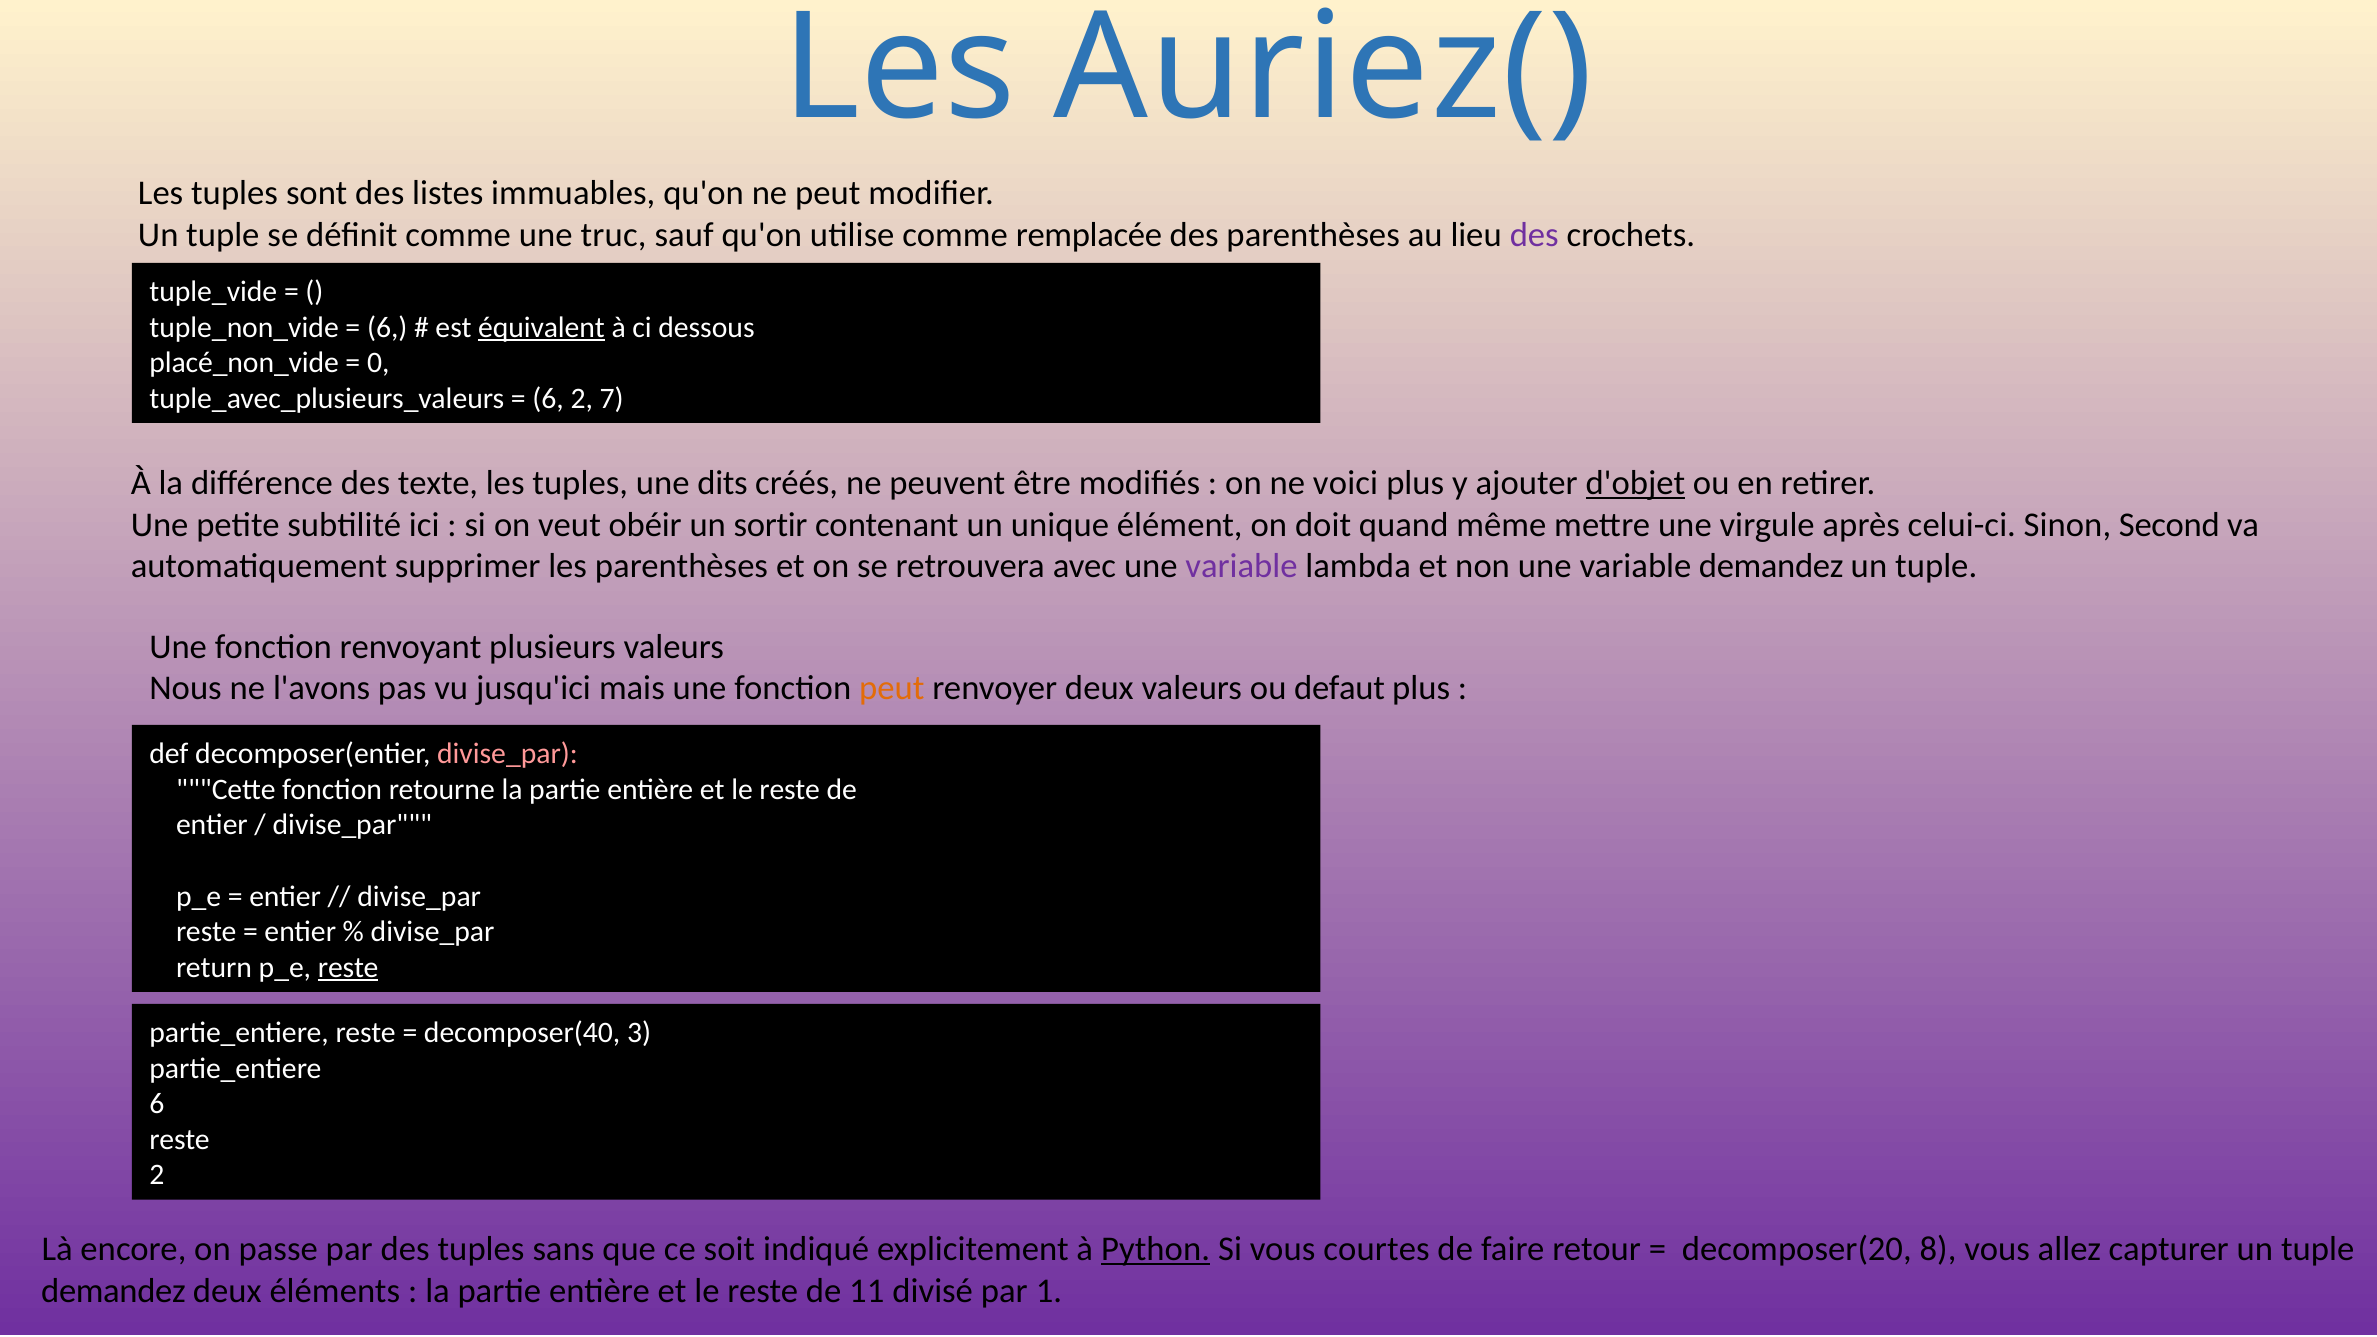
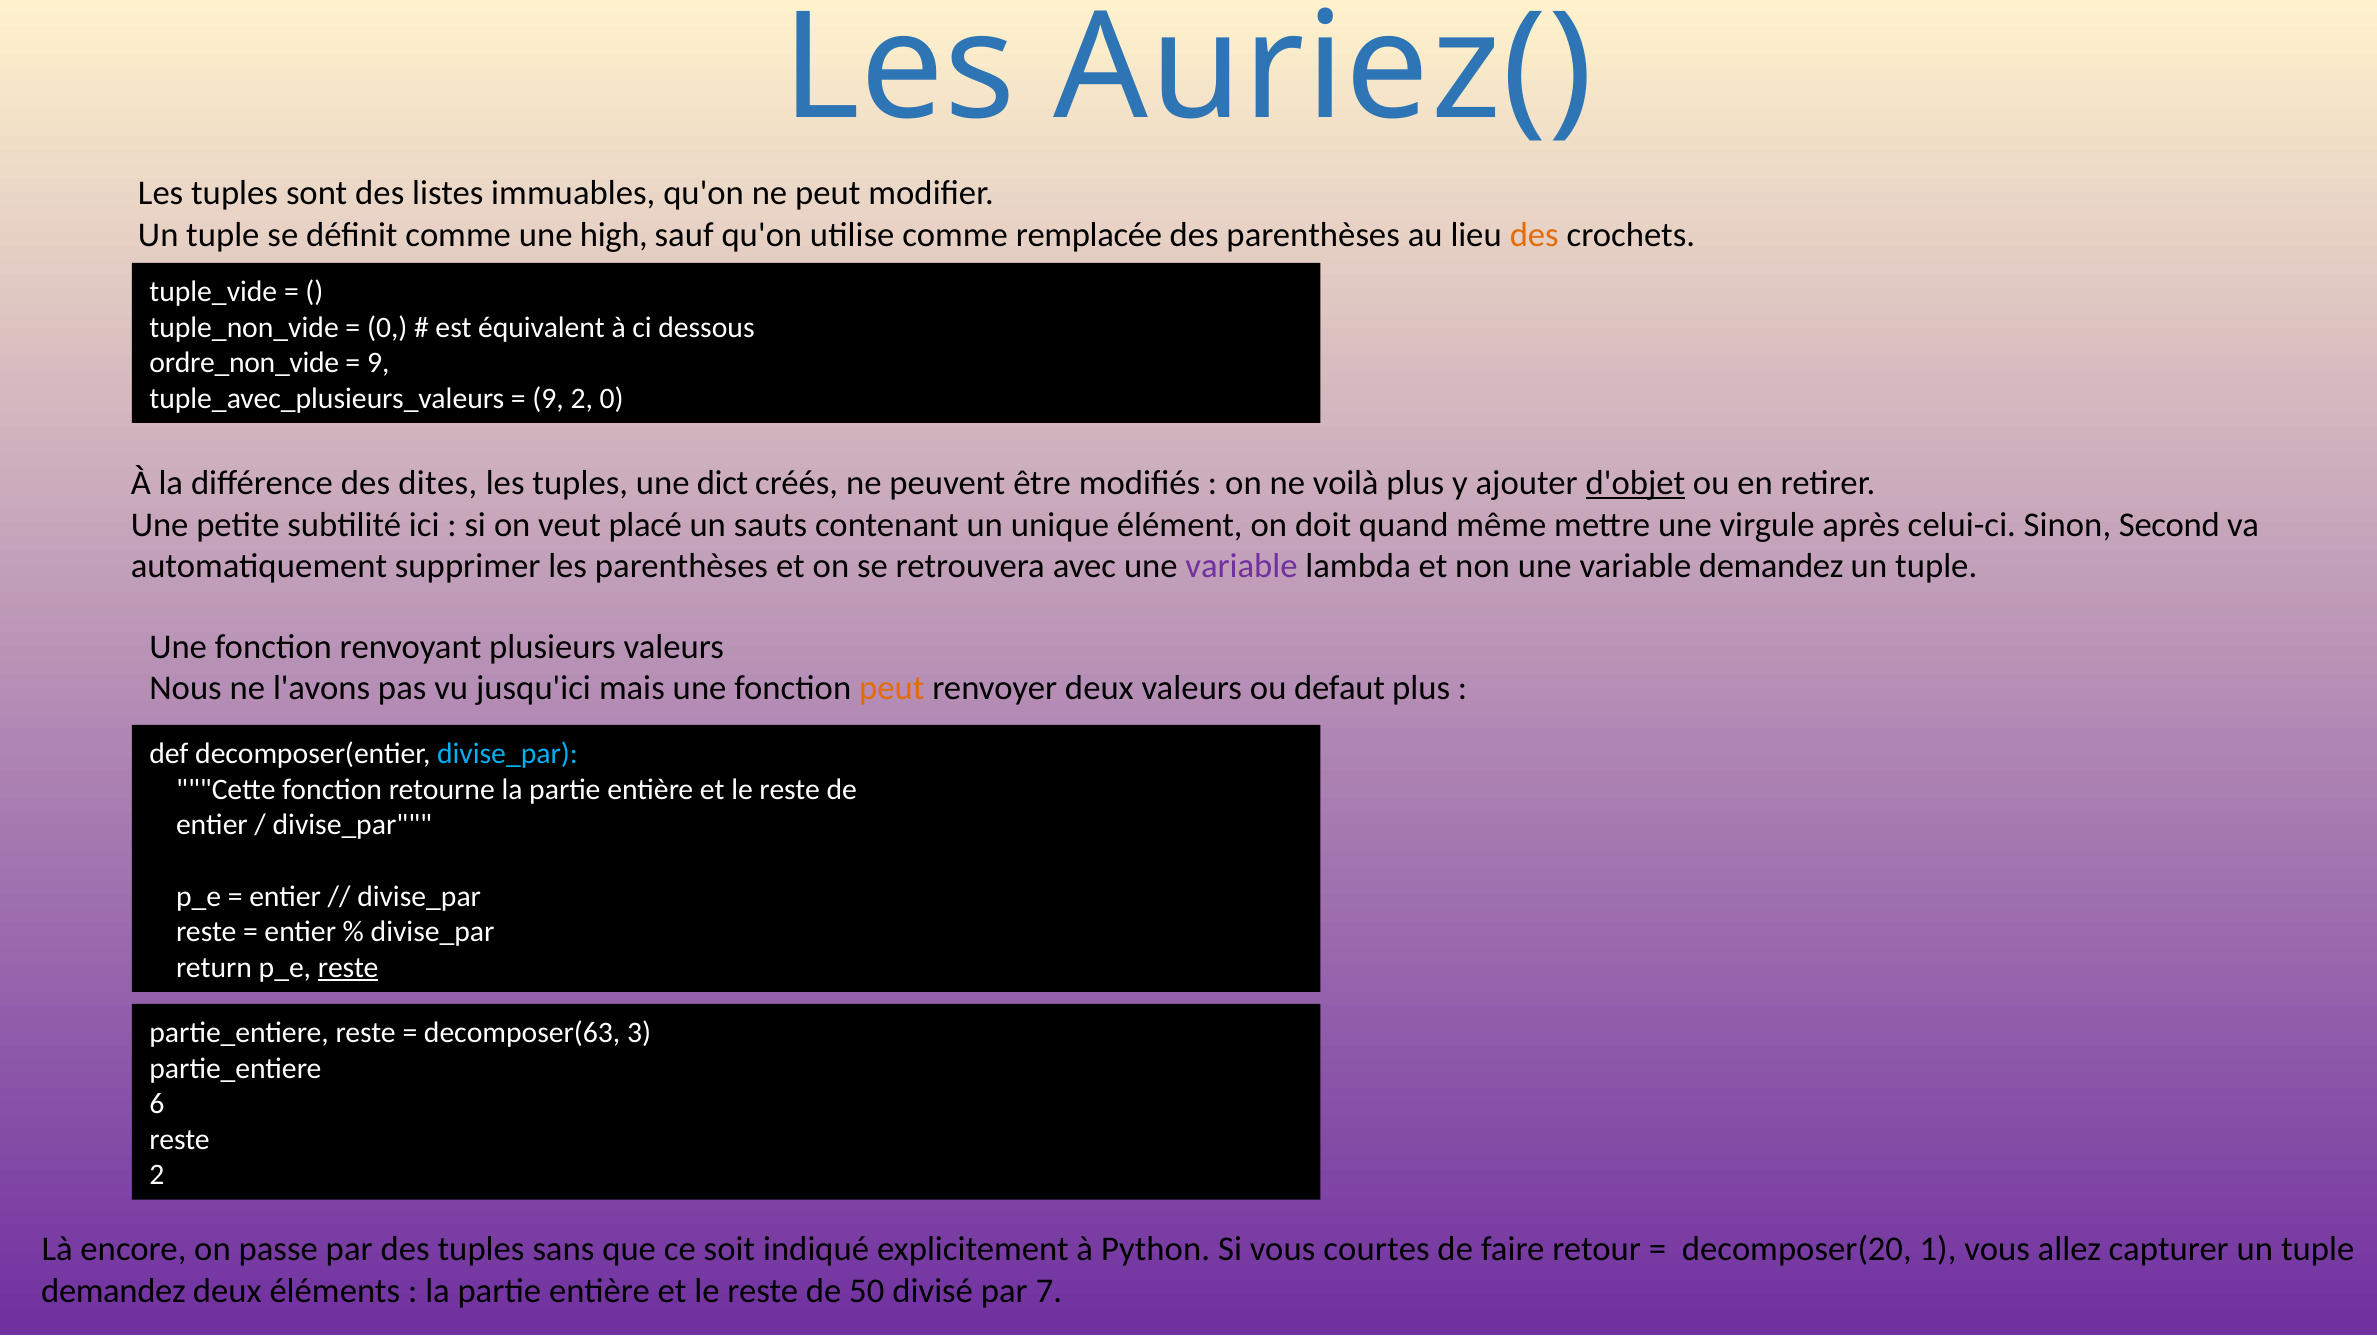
truc: truc -> high (614, 235)
des colour: purple -> orange (1534, 235)
6: 6 -> 0 (387, 327)
équivalent underline: present -> none (541, 327)
placé_non_vide: placé_non_vide -> ordre_non_vide (244, 363)
0: 0 -> 9 (378, 363)
6: 6 -> 9 (548, 399)
2 7: 7 -> 0 (612, 399)
texte: texte -> dites (438, 483)
dits: dits -> dict (723, 483)
voici: voici -> voilà (1346, 483)
obéir: obéir -> placé (645, 525)
sortir: sortir -> sauts (770, 525)
divise_par colour: pink -> light blue (507, 754)
decomposer(40: decomposer(40 -> decomposer(63 (522, 1033)
Python underline: present -> none (1156, 1249)
8: 8 -> 1 (1938, 1249)
11: 11 -> 50 (867, 1291)
1: 1 -> 7 (1049, 1291)
